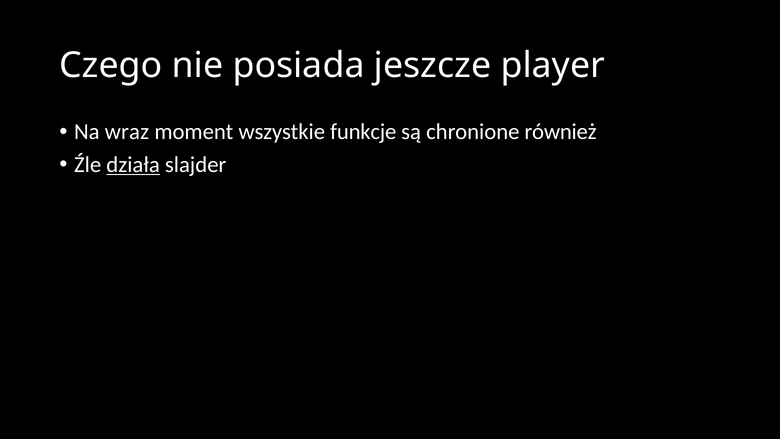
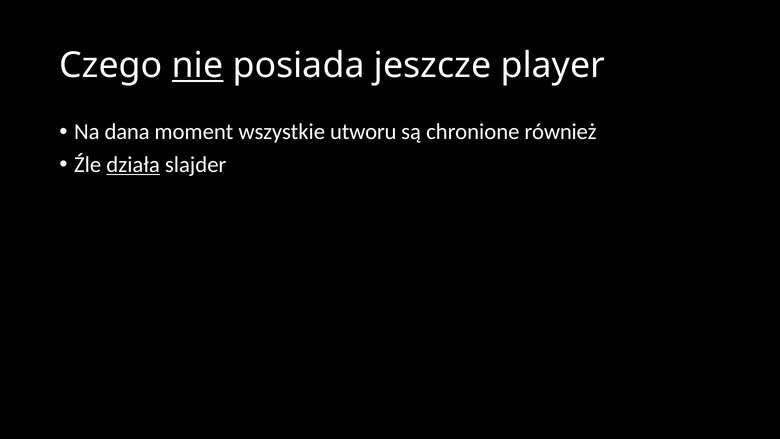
nie underline: none -> present (198, 66)
wraz: wraz -> dana (127, 132)
funkcje: funkcje -> utworu (363, 132)
